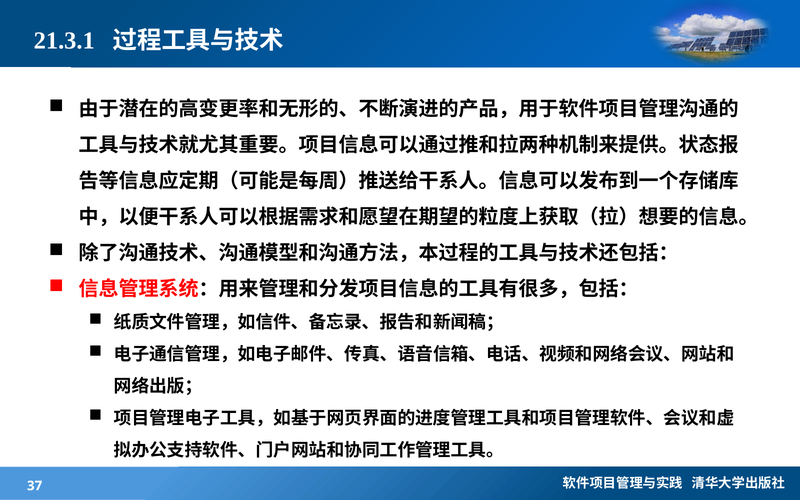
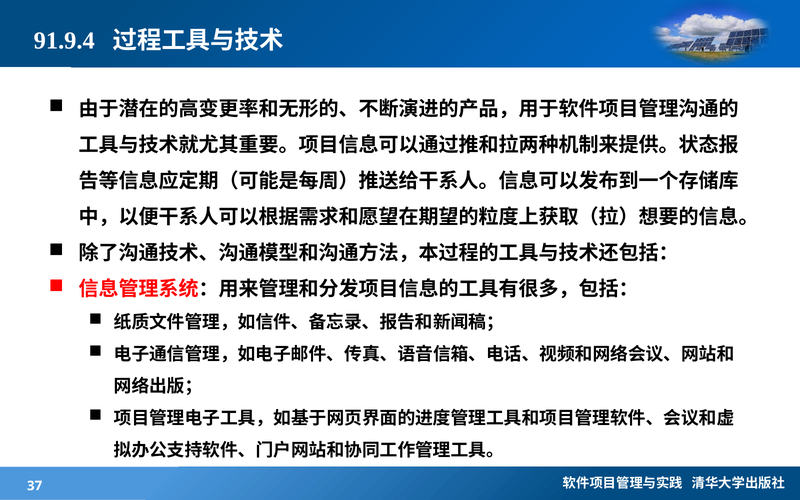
21.3.1: 21.3.1 -> 91.9.4 (64, 41)
